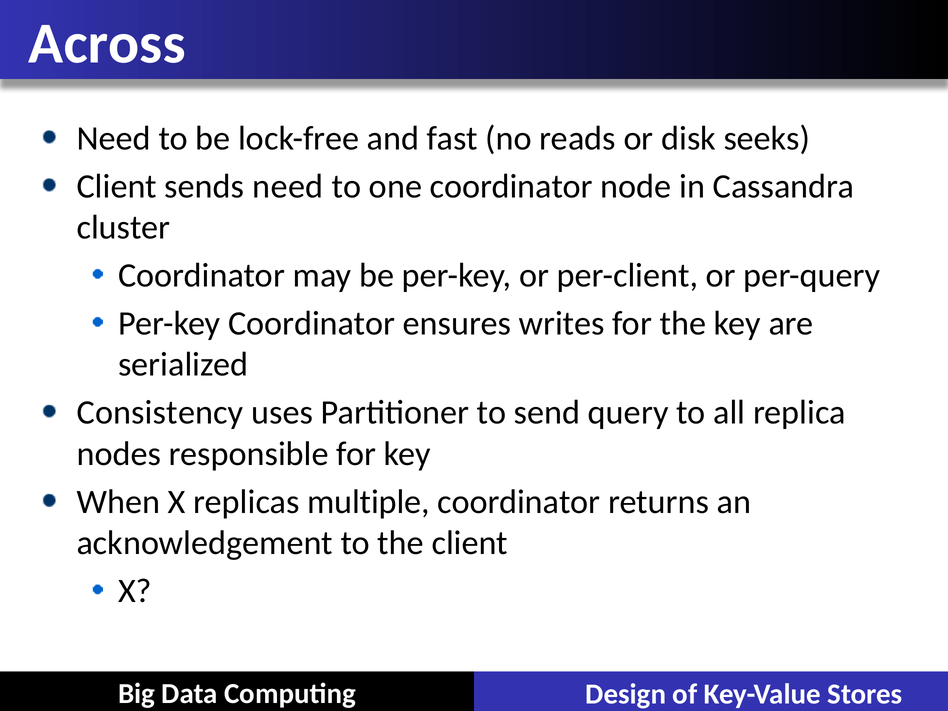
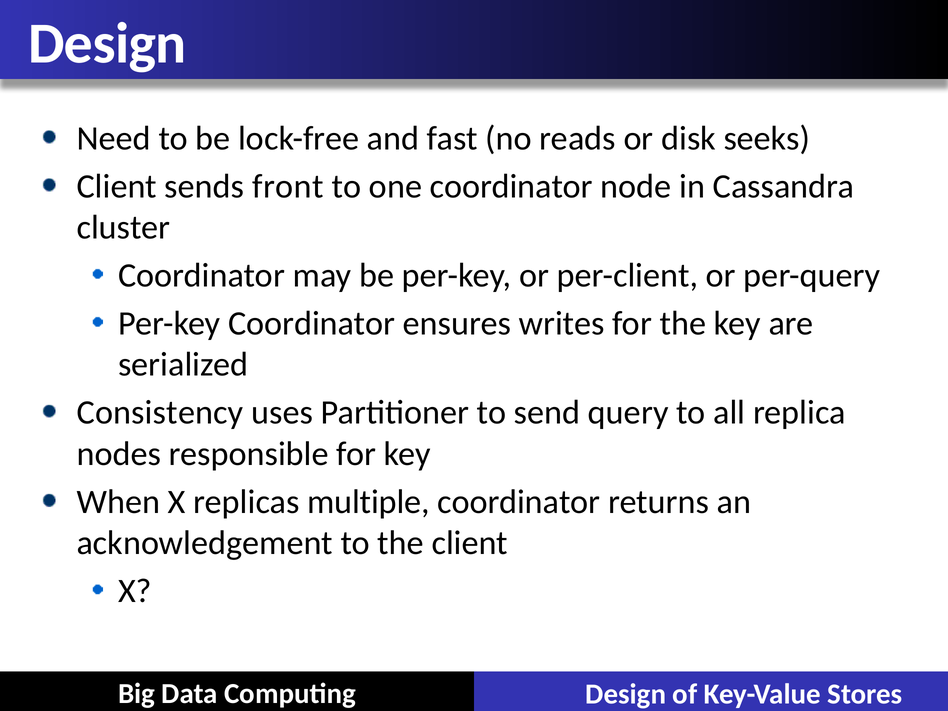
Across: Across -> Design (107, 44)
sends need: need -> front (288, 186)
